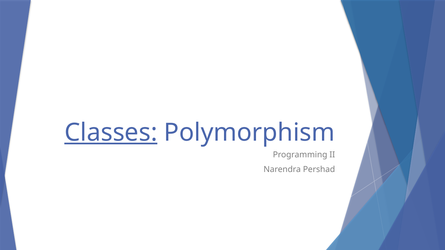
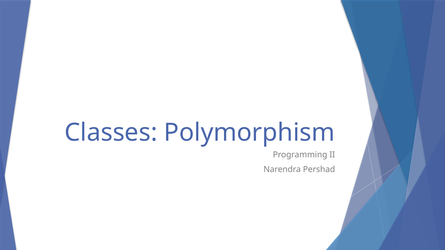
Classes underline: present -> none (111, 133)
